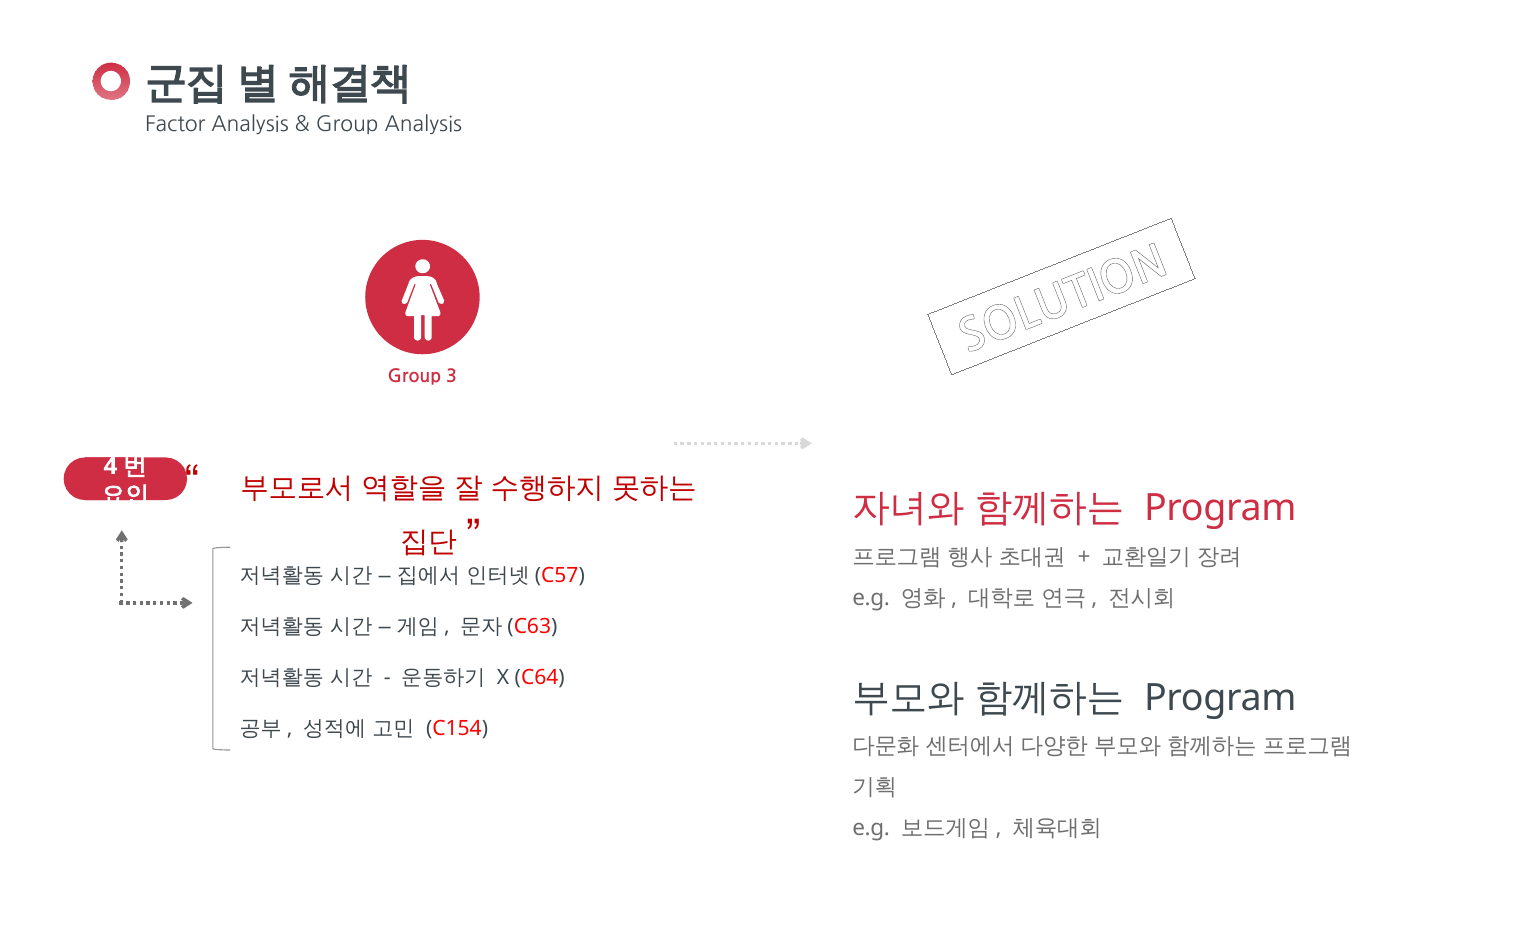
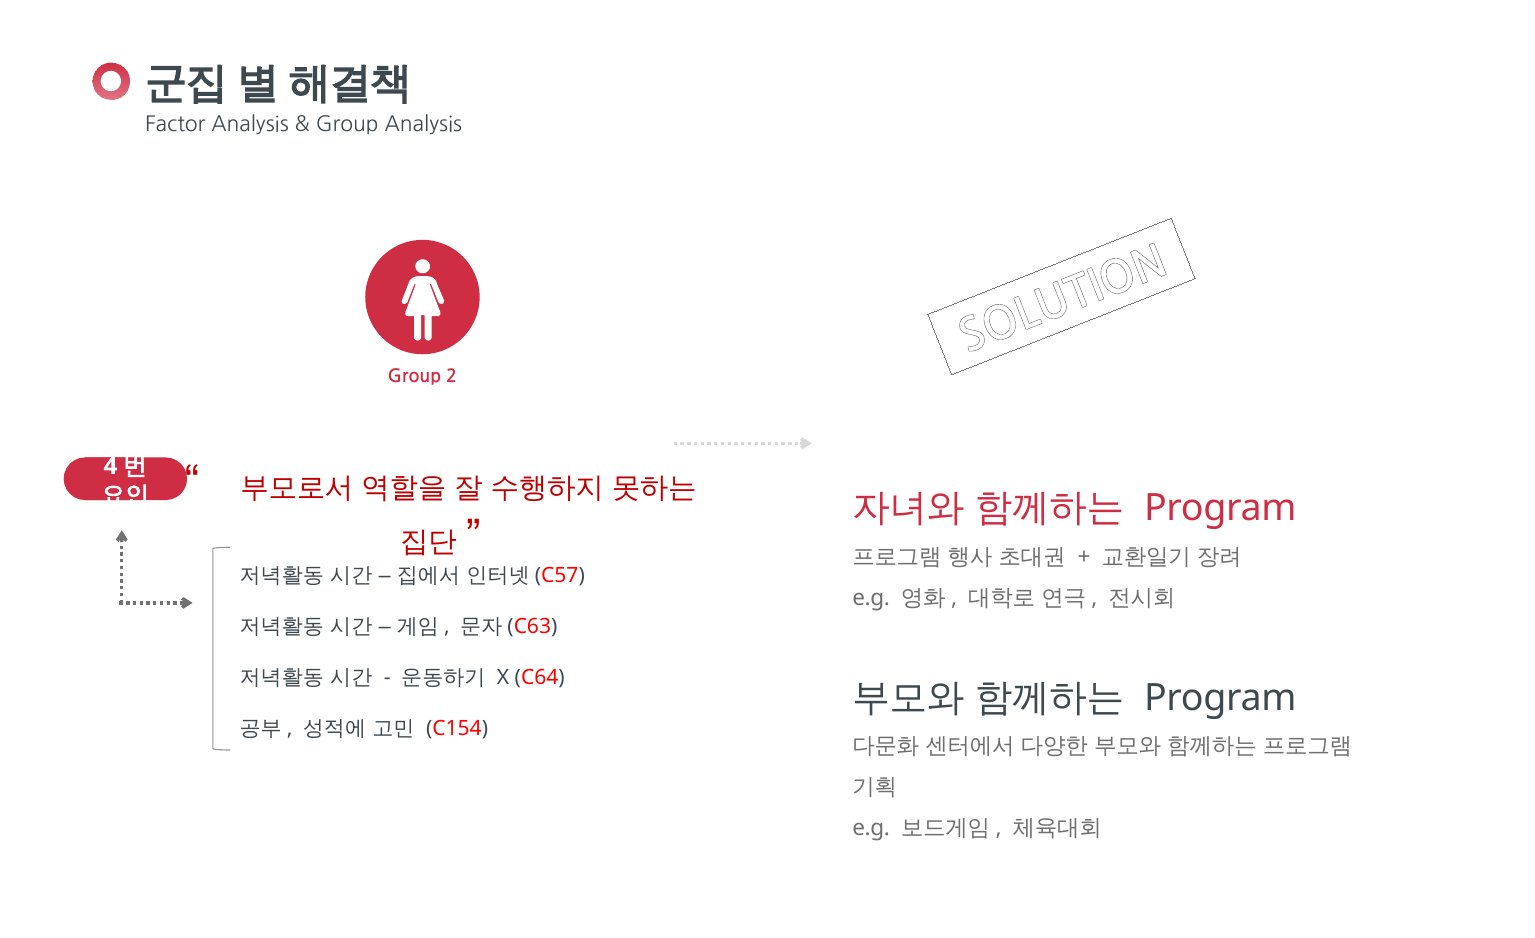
3: 3 -> 2 (452, 377)
